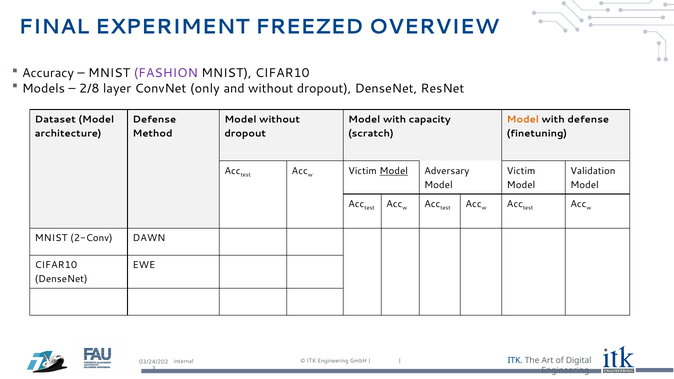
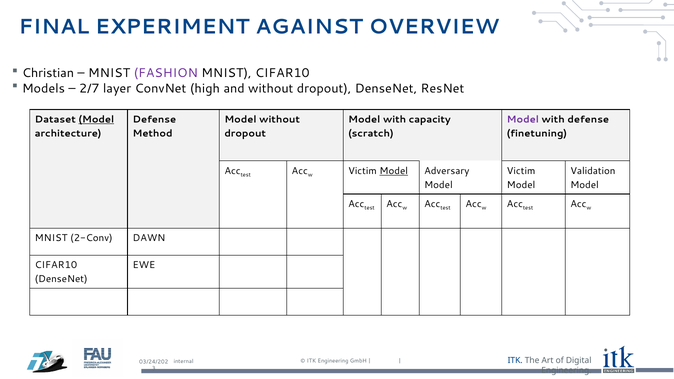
FREEZED: FREEZED -> AGAINST (309, 27)
Accuracy: Accuracy -> Christian (48, 73)
2/8: 2/8 -> 2/7 (89, 88)
only: only -> high (205, 88)
Model underline: none -> present (96, 120)
Model colour: orange -> purple (523, 120)
